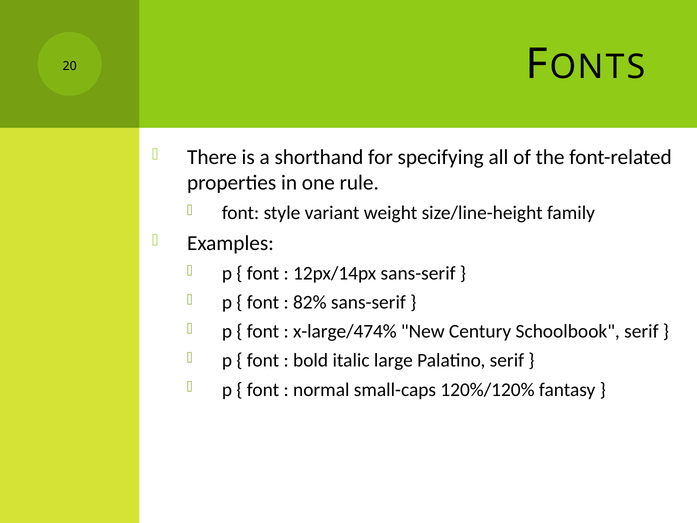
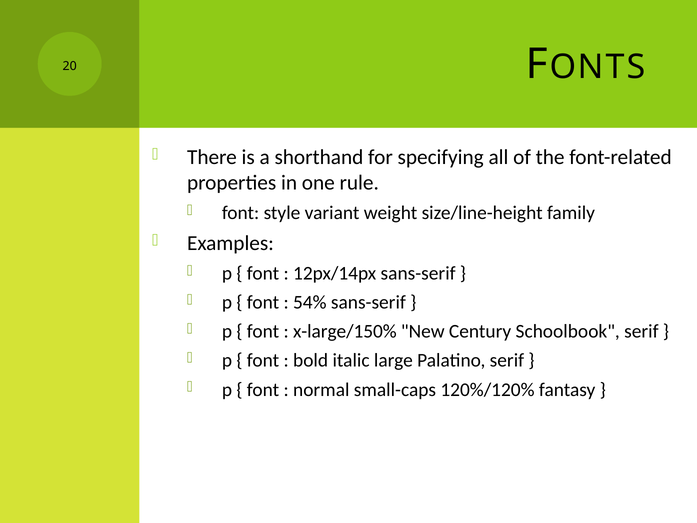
82%: 82% -> 54% (310, 302)
x-large/474%: x-large/474% -> x-large/150% (345, 331)
